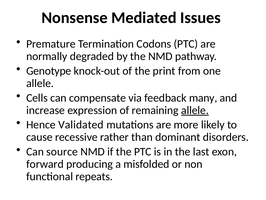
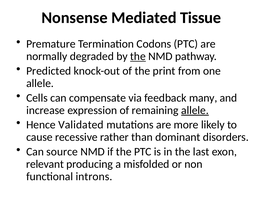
Issues: Issues -> Tissue (201, 18)
the underline: none -> present (138, 56)
Genotype: Genotype -> Predicted (49, 71)
forward: forward -> relevant (45, 164)
repeats: repeats -> introns (94, 176)
